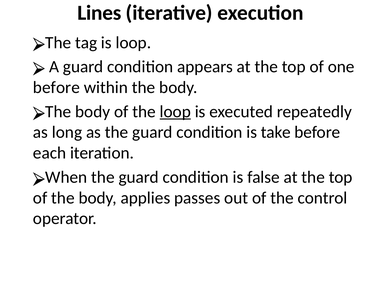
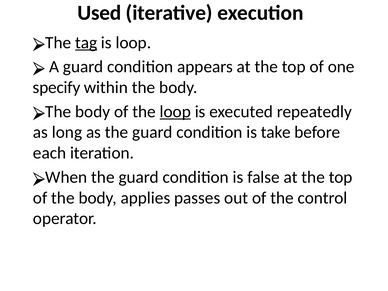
Lines: Lines -> Used (99, 13)
tag underline: none -> present (86, 43)
before: before -> specify (57, 87)
